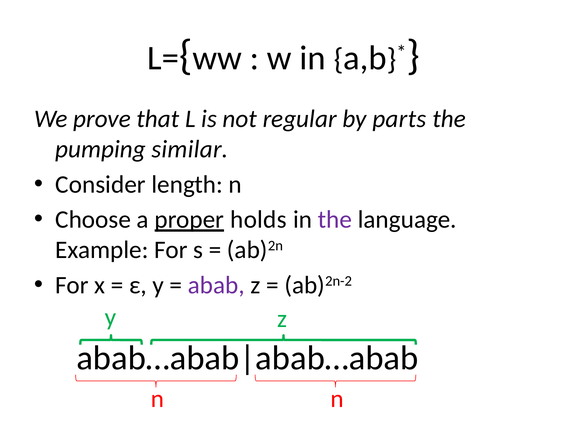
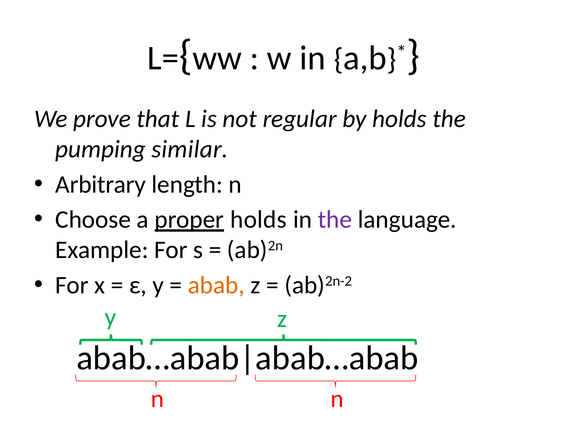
by parts: parts -> holds (399, 119)
Consider: Consider -> Arbitrary (101, 184)
abab colour: purple -> orange (216, 285)
